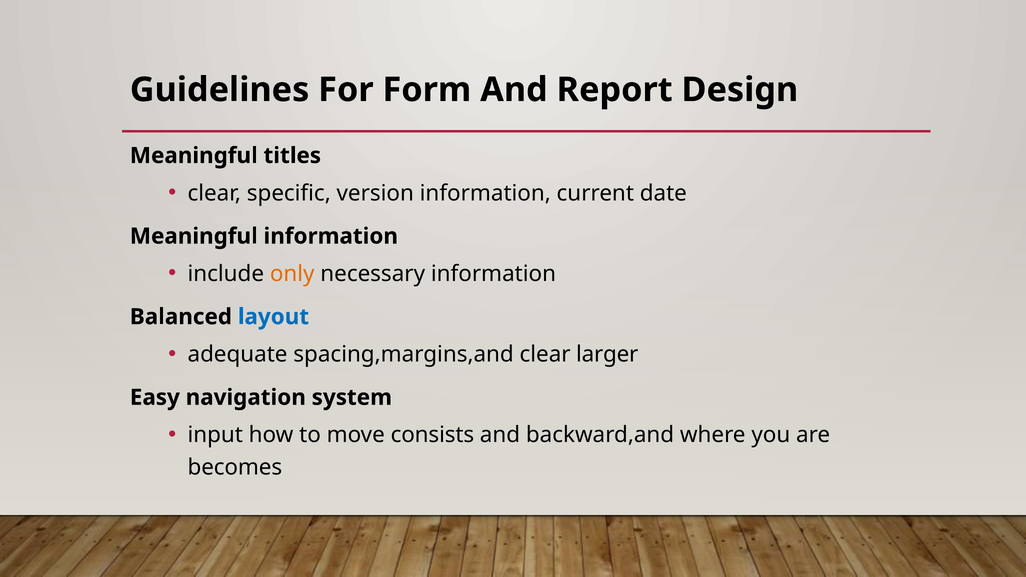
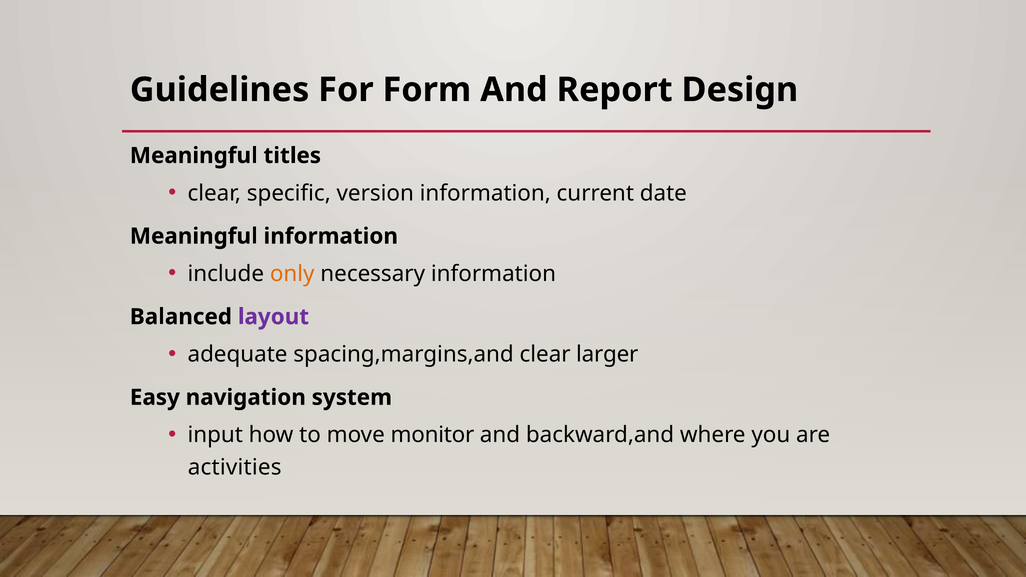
layout colour: blue -> purple (273, 317)
consists: consists -> monitor (432, 435)
becomes: becomes -> activities (235, 467)
